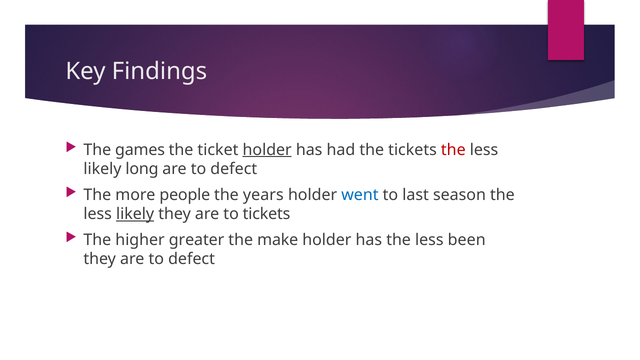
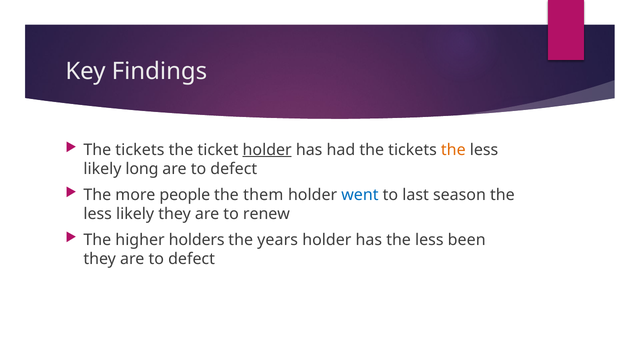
games: games -> tickets (140, 150)
the colour: red -> orange (453, 150)
years: years -> them (263, 195)
likely underline: present -> none (135, 214)
to tickets: tickets -> renew (266, 214)
greater: greater -> holders (197, 240)
make: make -> years (278, 240)
